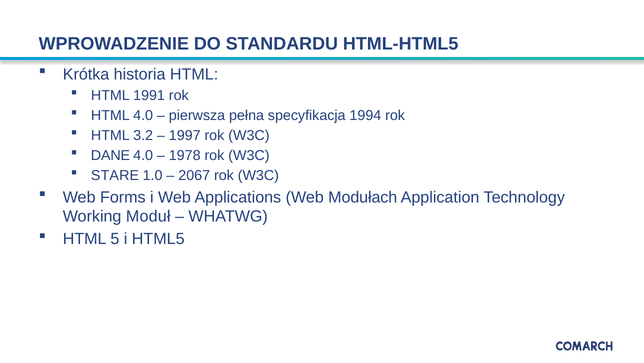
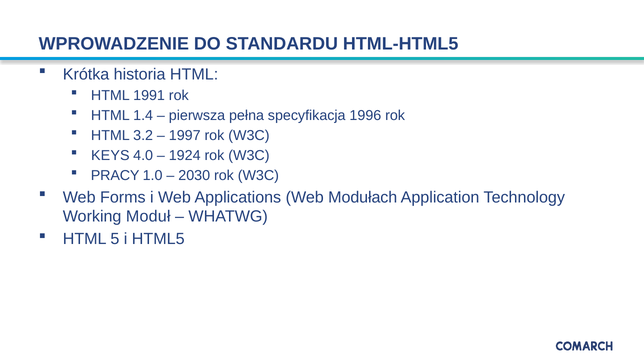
HTML 4.0: 4.0 -> 1.4 (143, 115)
1994: 1994 -> 1996 (365, 115)
DANE: DANE -> KEYS (110, 155)
1978: 1978 -> 1924 (185, 155)
STARE: STARE -> PRACY (115, 175)
2067: 2067 -> 2030 (194, 175)
